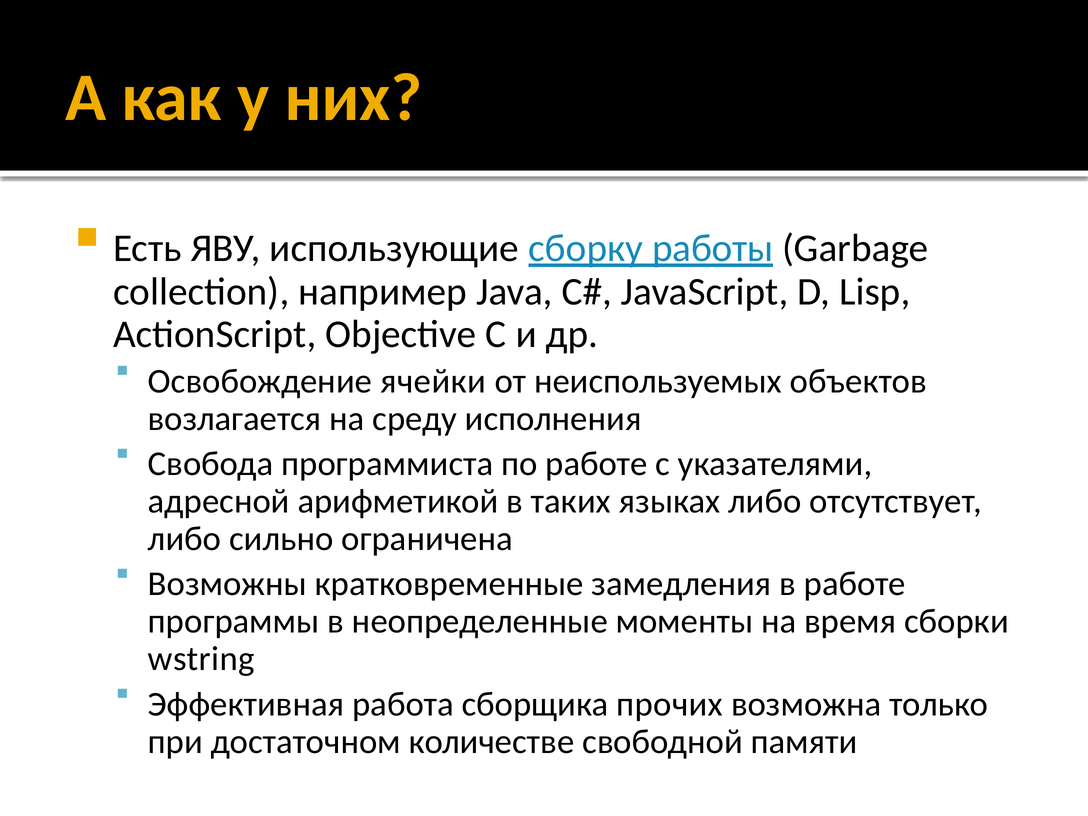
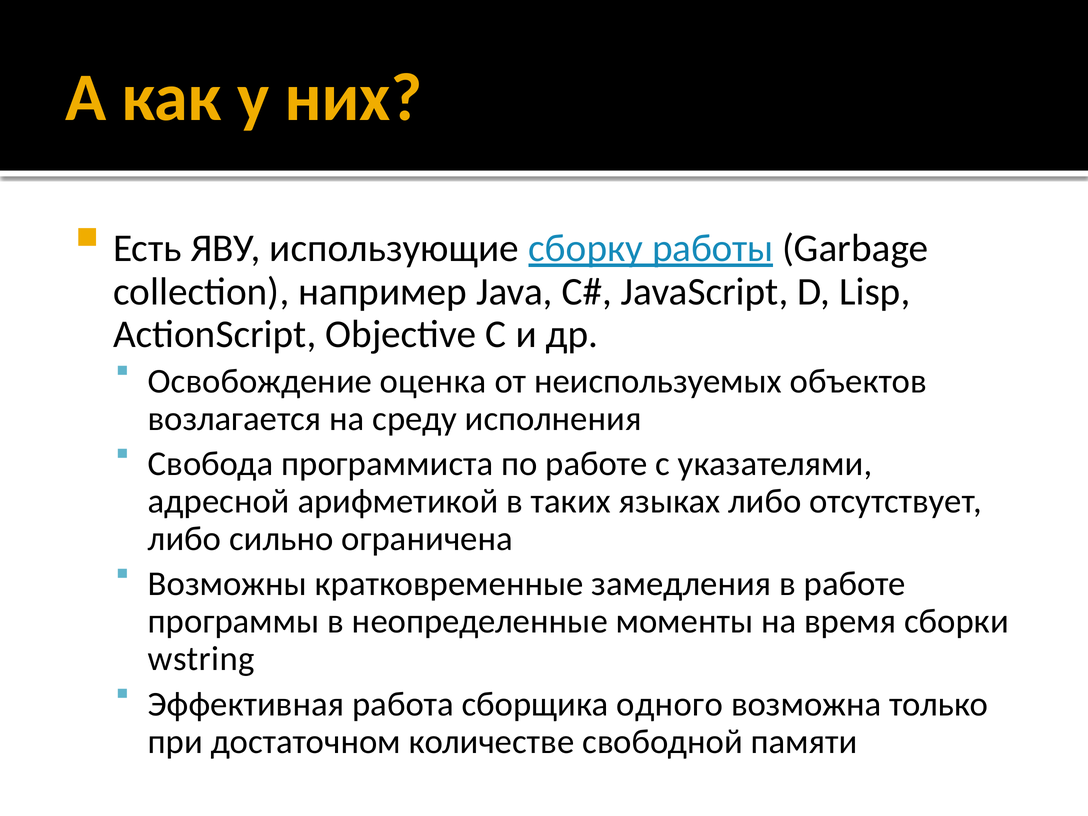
ячейки: ячейки -> оценка (433, 381)
прочих: прочих -> одного (670, 704)
